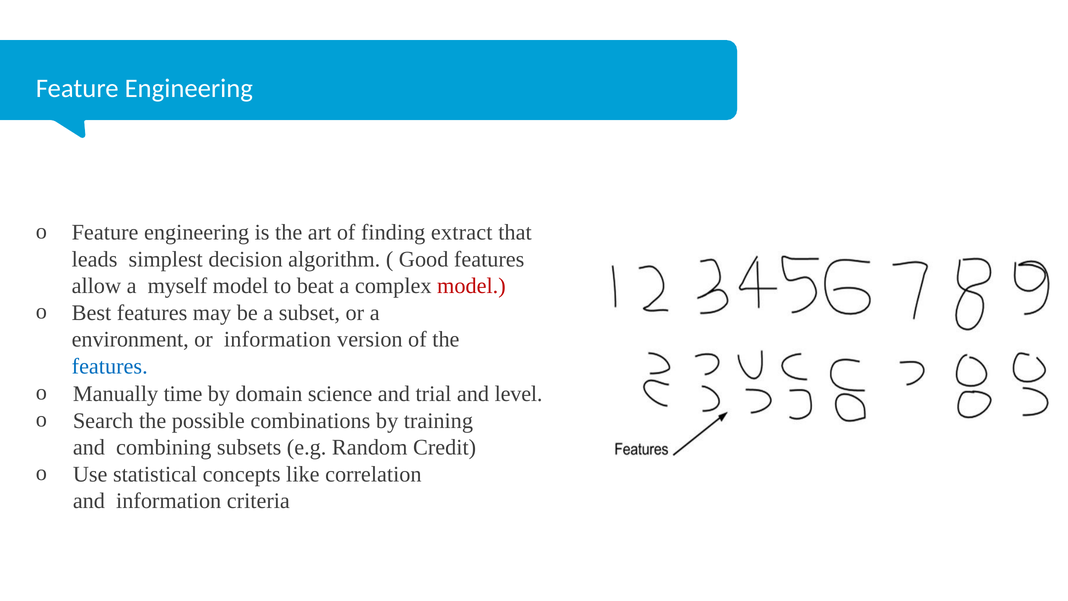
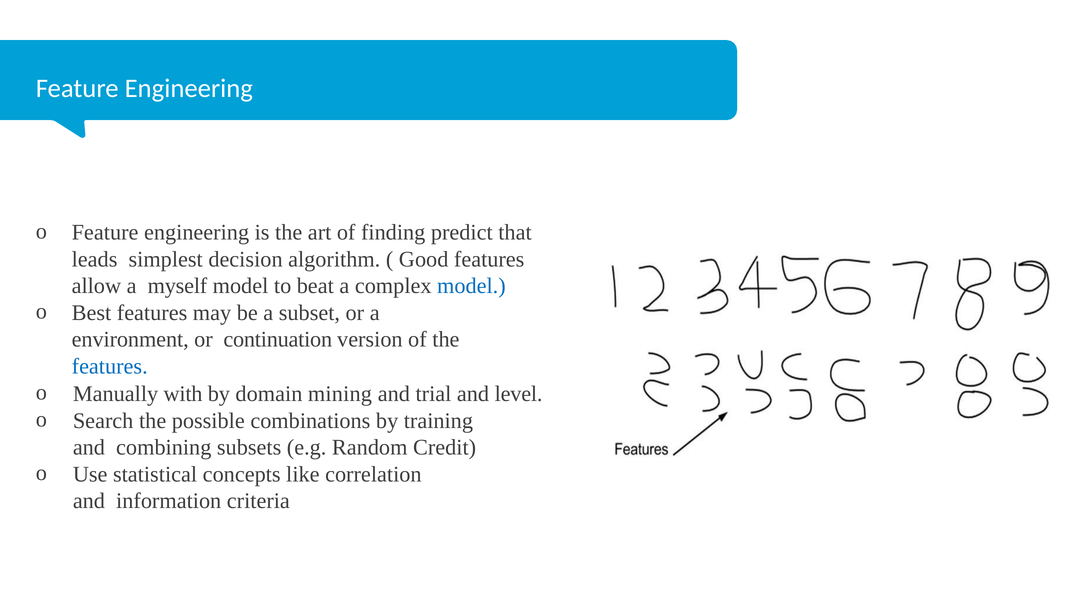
extract: extract -> predict (462, 233)
model colour: red -> blue (471, 286)
or information: information -> continuation (278, 339)
time: time -> with (183, 394)
science: science -> mining (340, 394)
